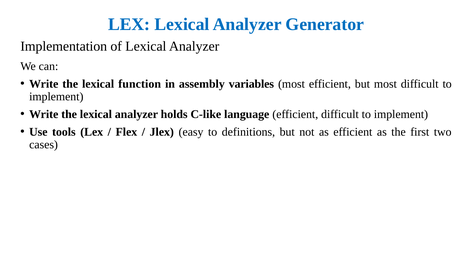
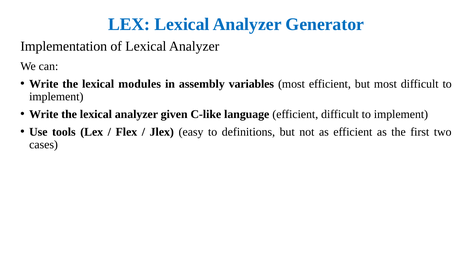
function: function -> modules (140, 84)
holds: holds -> given (174, 114)
